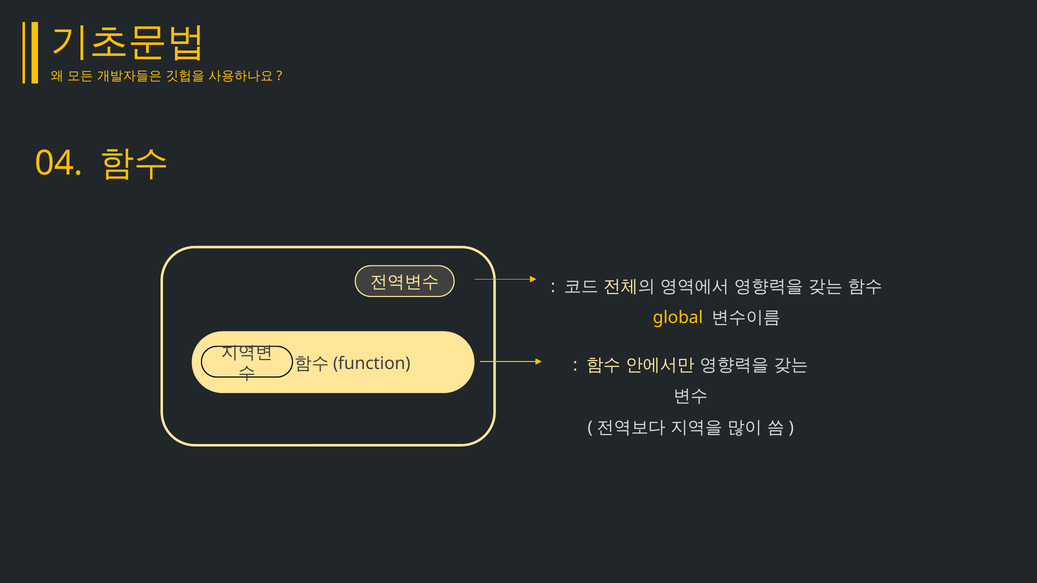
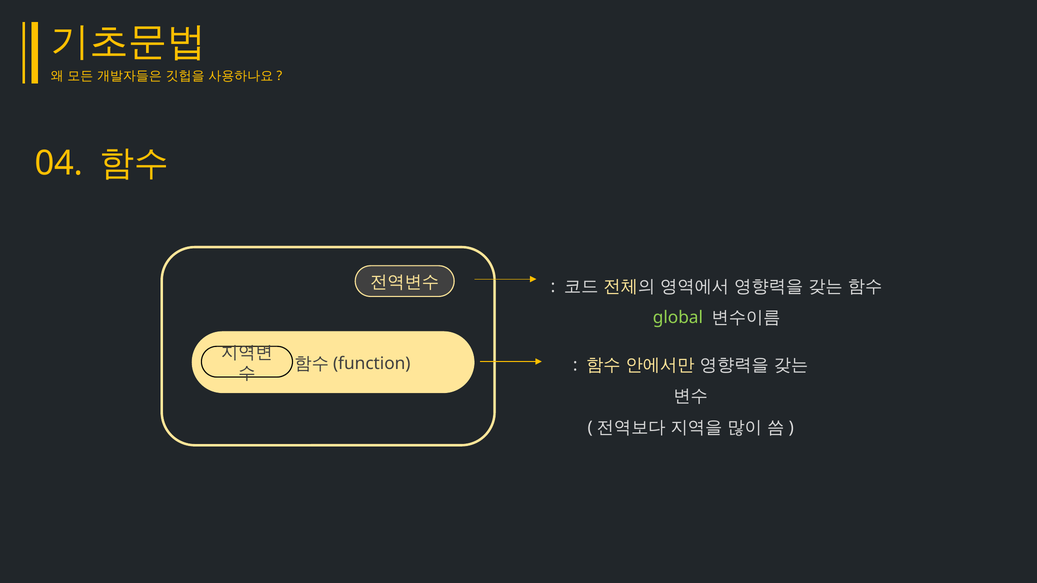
global colour: yellow -> light green (678, 318)
